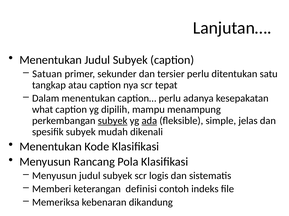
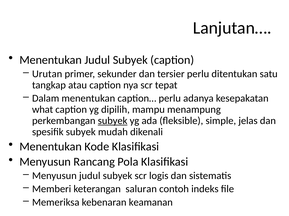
Satuan: Satuan -> Urutan (47, 74)
ada underline: present -> none (149, 121)
definisi: definisi -> saluran (141, 190)
dikandung: dikandung -> keamanan (151, 203)
